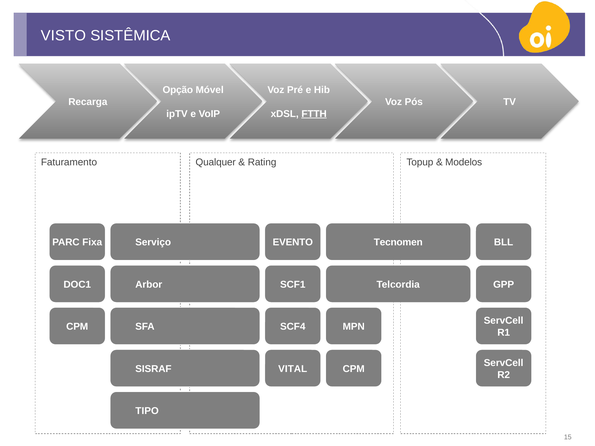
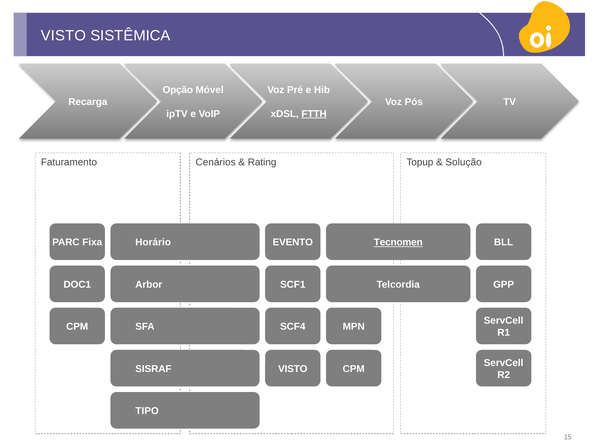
Qualquer: Qualquer -> Cenários (216, 162)
Modelos: Modelos -> Solução (464, 162)
Serviço: Serviço -> Horário (153, 243)
Tecnomen underline: none -> present (398, 243)
VITAL: VITAL -> VISTO (293, 369)
